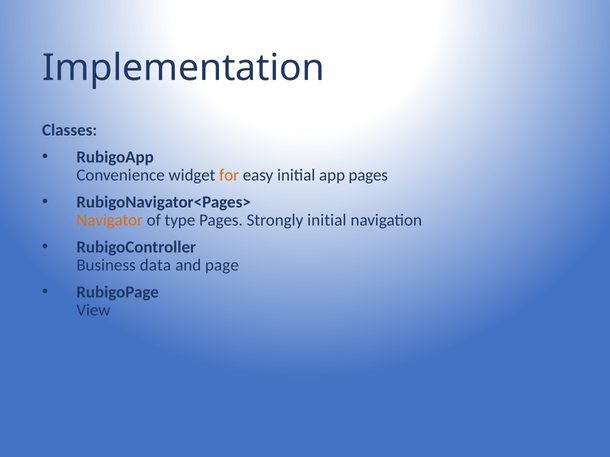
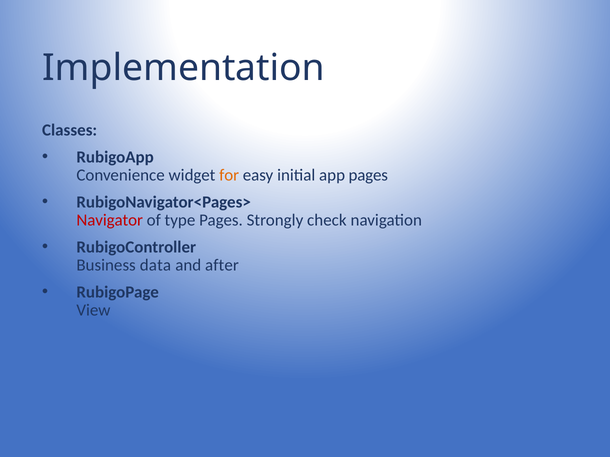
Navigator colour: orange -> red (110, 221)
Strongly initial: initial -> check (327, 221)
page: page -> after (222, 266)
